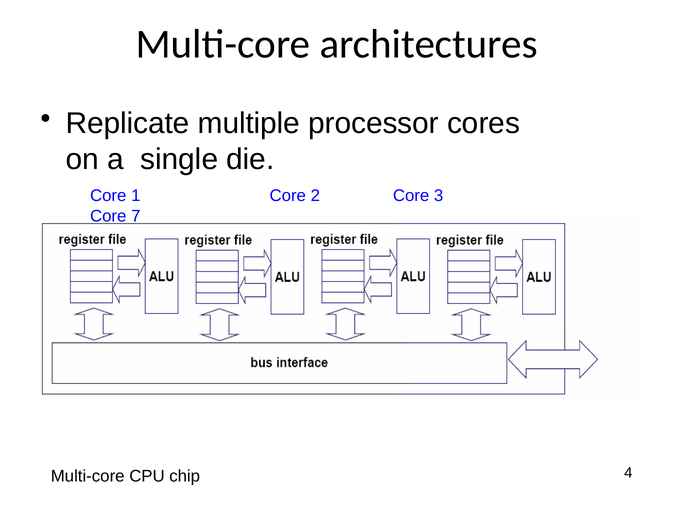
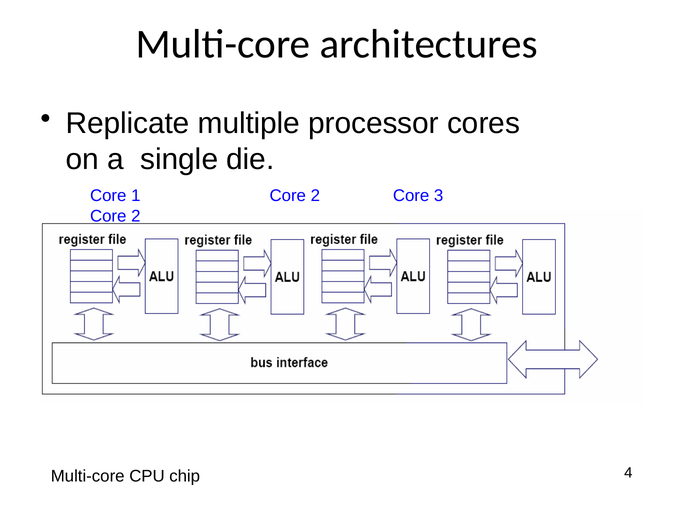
7: 7 -> 2 (136, 216)
